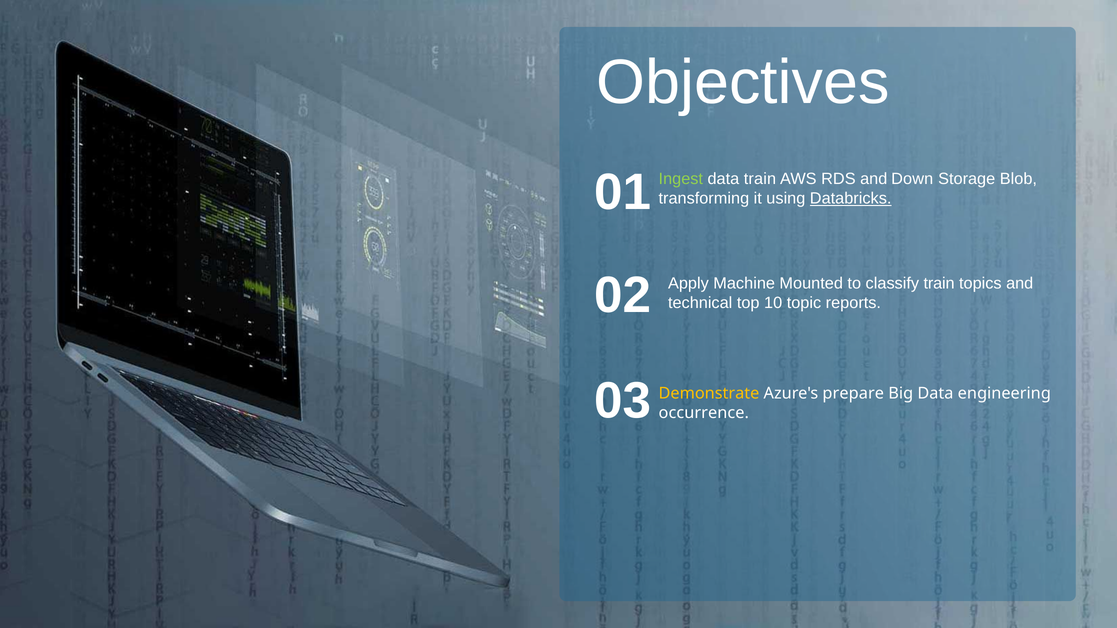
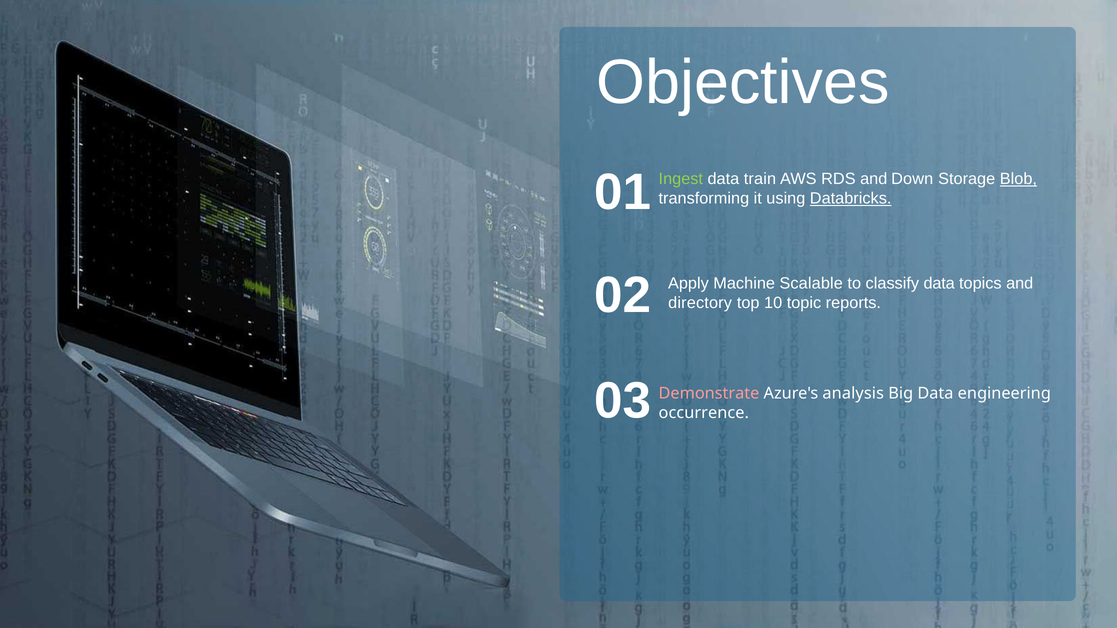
Blob underline: none -> present (1018, 179)
Mounted: Mounted -> Scalable (811, 284)
classify train: train -> data (939, 284)
technical: technical -> directory (700, 303)
Demonstrate colour: yellow -> pink (709, 394)
prepare: prepare -> analysis (853, 394)
